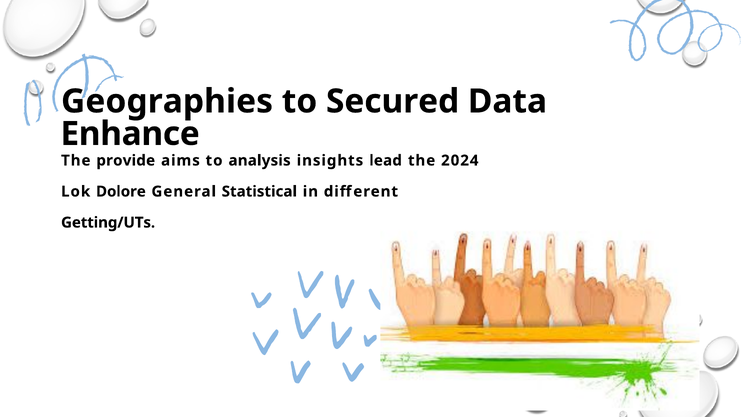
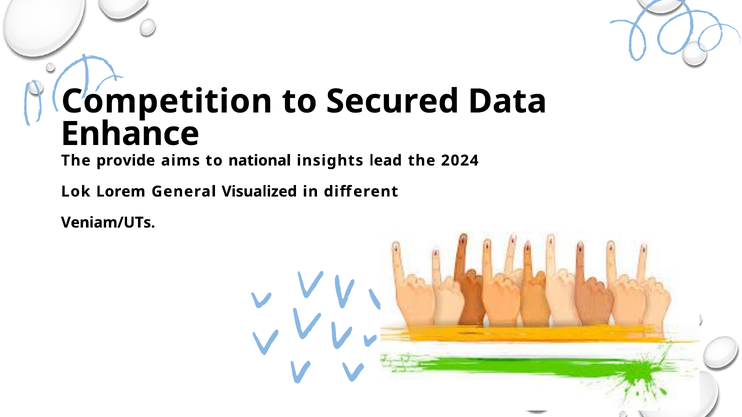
Geographies: Geographies -> Competition (167, 101)
analysis: analysis -> national (260, 161)
Dolore: Dolore -> Lorem (121, 192)
Statistical: Statistical -> Visualized (259, 192)
Getting/UTs: Getting/UTs -> Veniam/UTs (108, 223)
